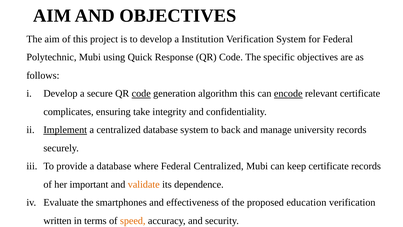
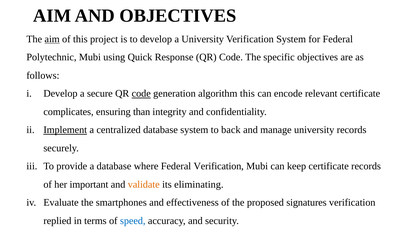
aim underline: none -> present (52, 39)
a Institution: Institution -> University (203, 39)
encode underline: present -> none (288, 94)
take: take -> than (142, 112)
Federal Centralized: Centralized -> Verification (219, 166)
dependence: dependence -> eliminating (199, 184)
education: education -> signatures (306, 202)
written: written -> replied (57, 220)
speed colour: orange -> blue (133, 220)
